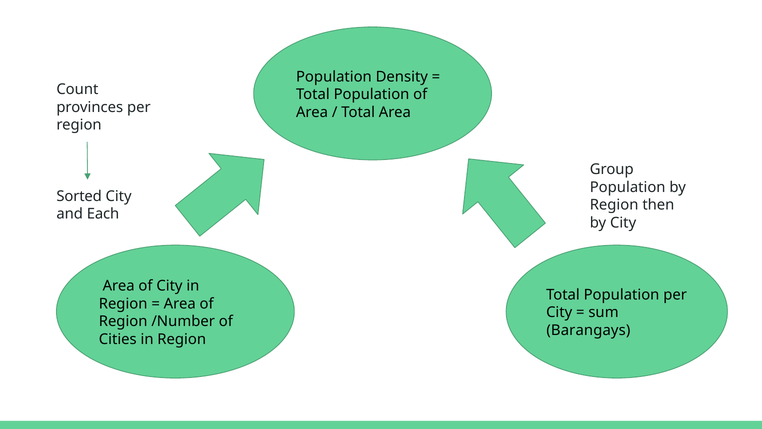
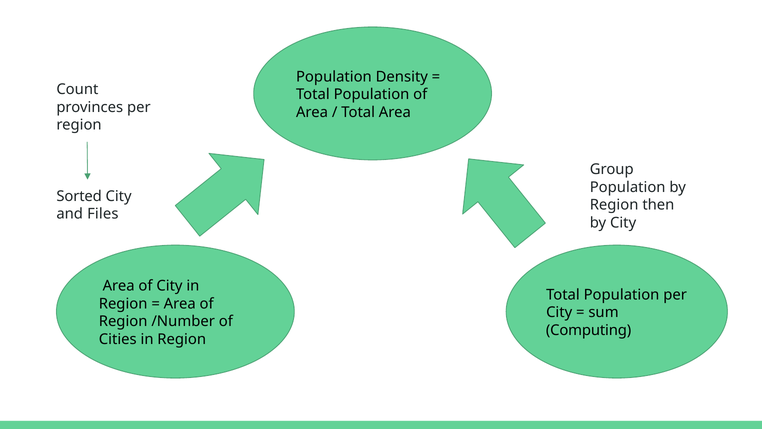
Each: Each -> Files (103, 214)
Barangays: Barangays -> Computing (589, 330)
